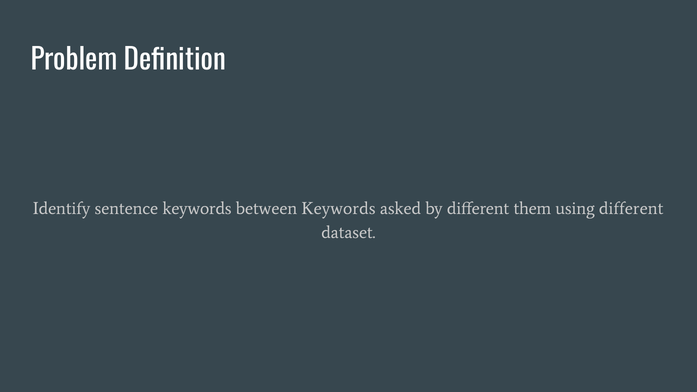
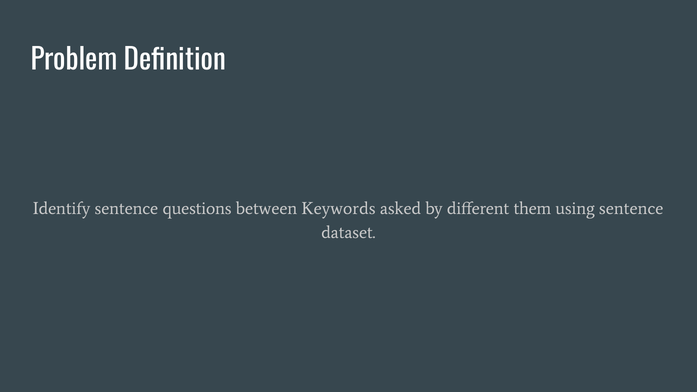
sentence keywords: keywords -> questions (197, 209)
using different: different -> sentence (631, 209)
